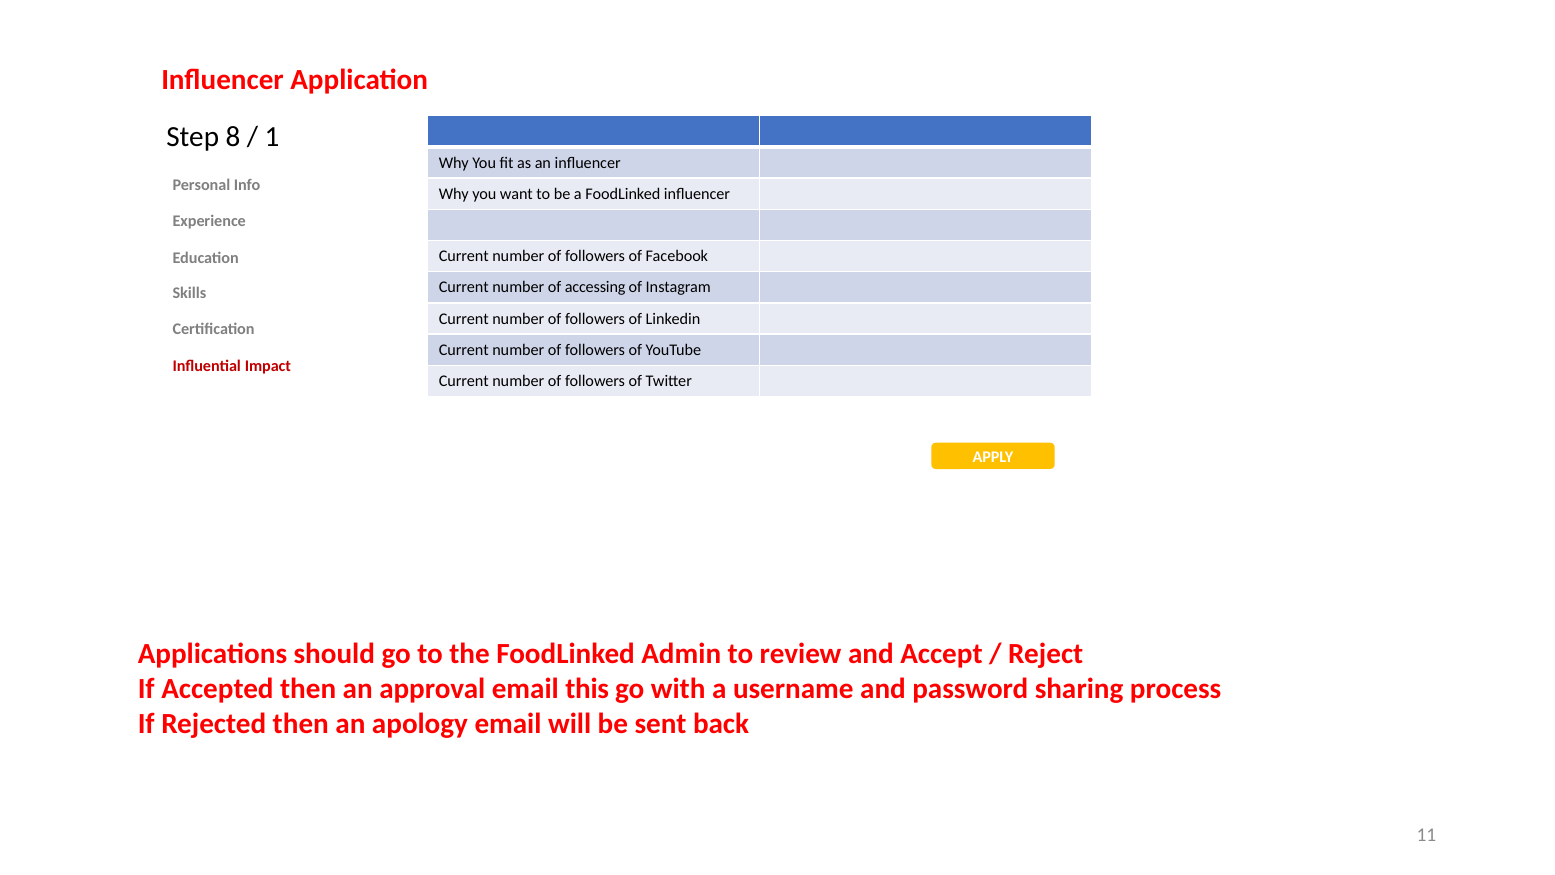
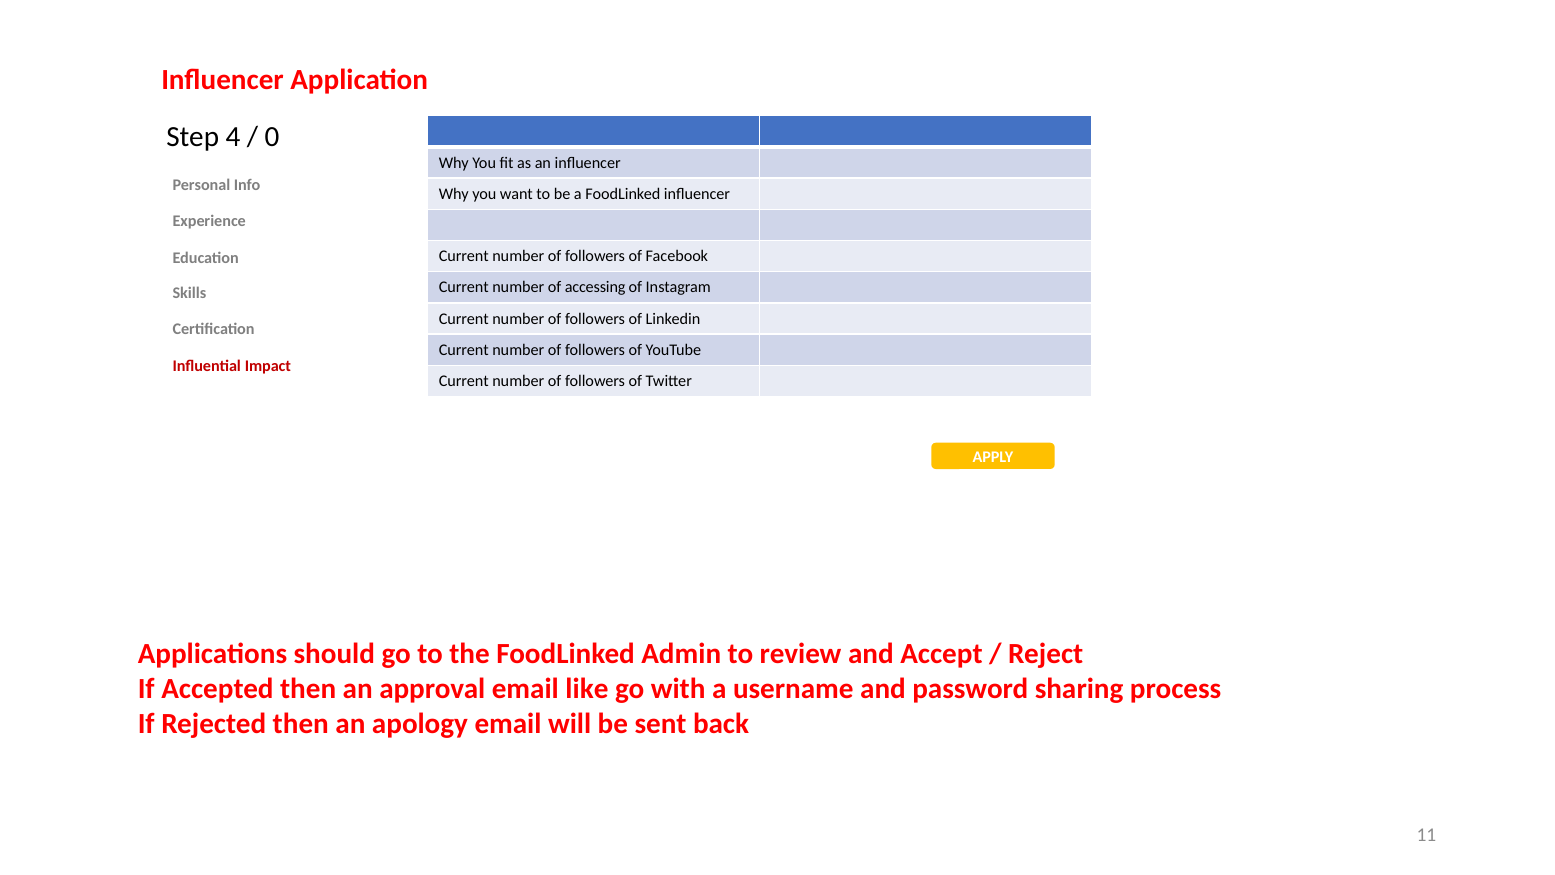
8: 8 -> 4 (233, 137)
1: 1 -> 0 (272, 137)
this: this -> like (587, 689)
